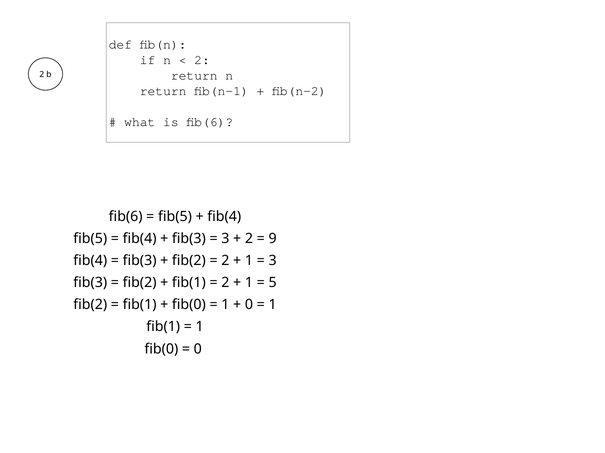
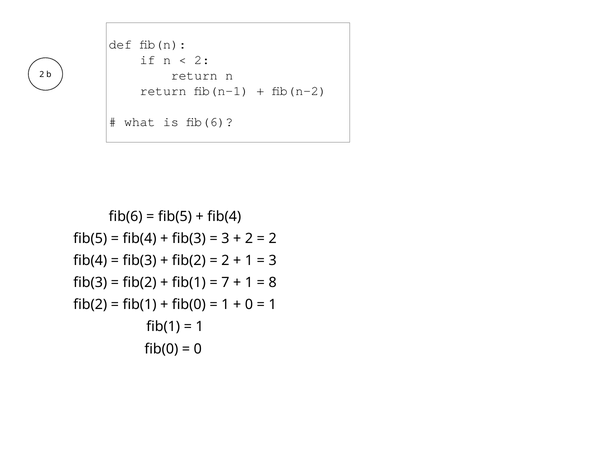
9: 9 -> 2 (273, 239)
2: 2 -> 7 (225, 283)
5: 5 -> 8 (273, 283)
